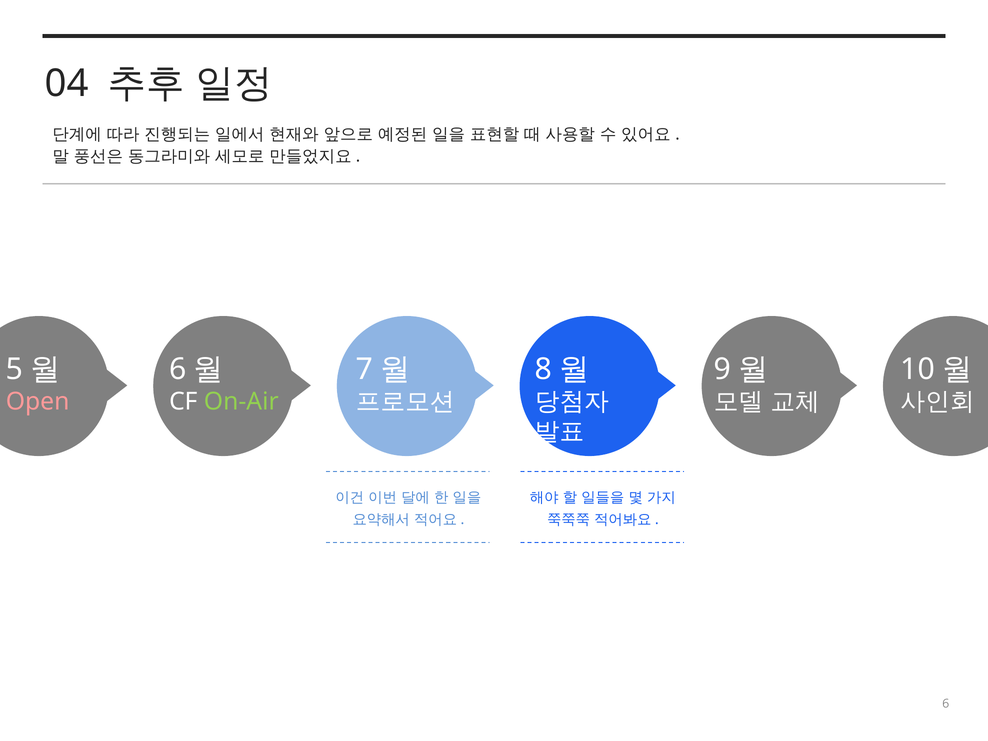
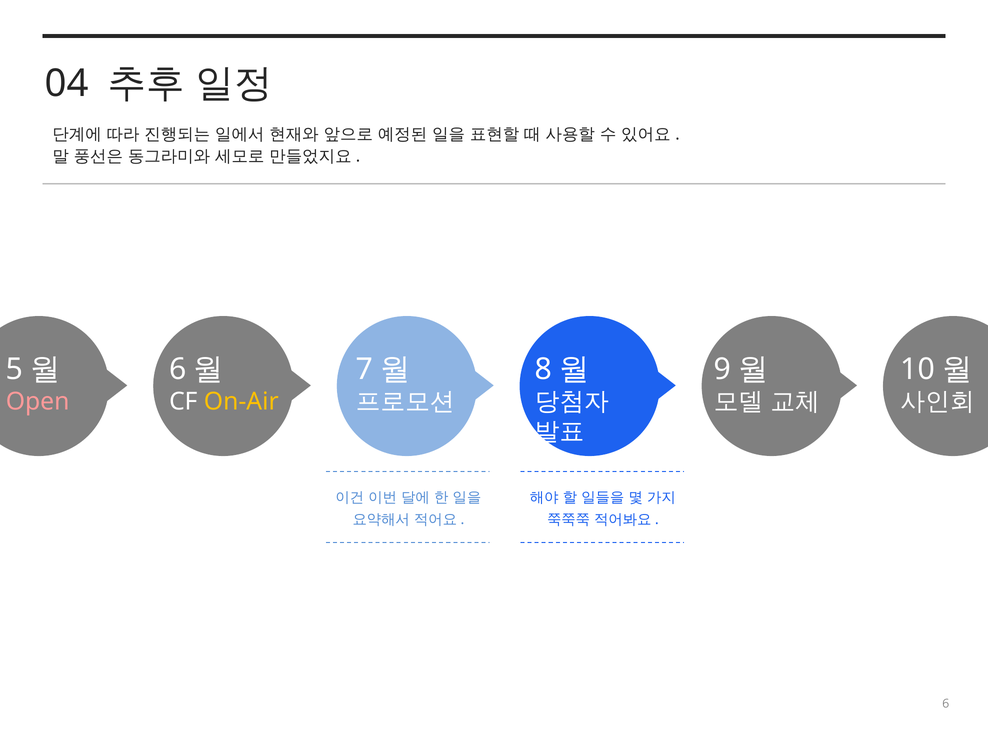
On-Air colour: light green -> yellow (241, 402)
